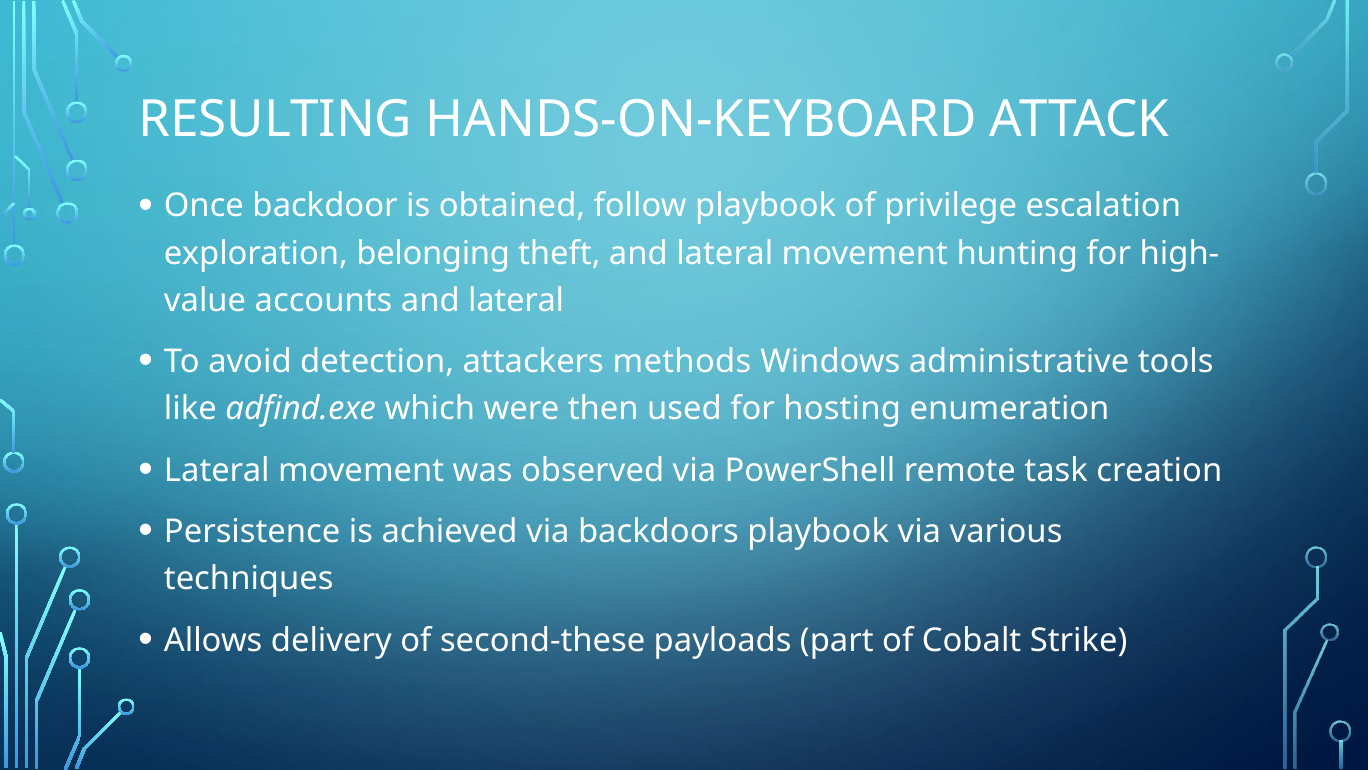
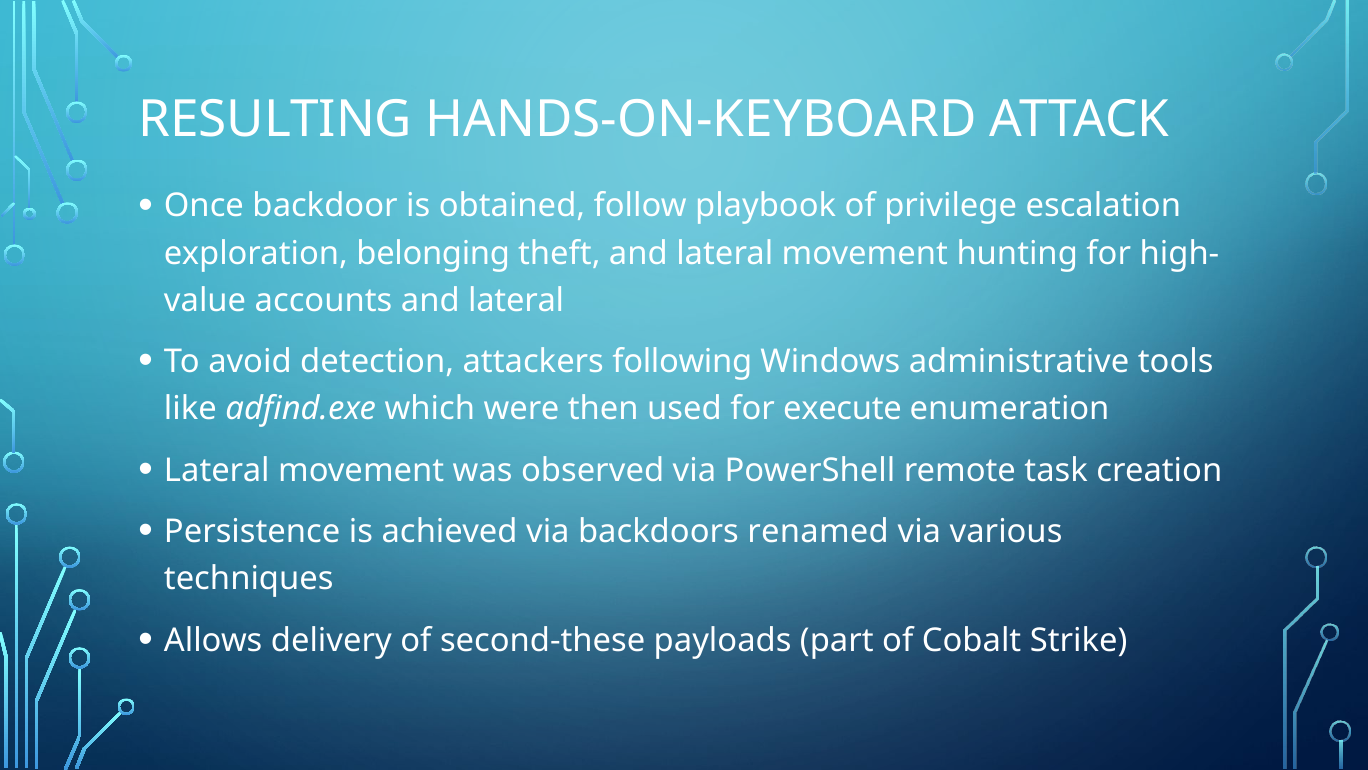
methods: methods -> following (682, 362)
hosting: hosting -> execute (842, 409)
backdoors playbook: playbook -> renamed (818, 532)
